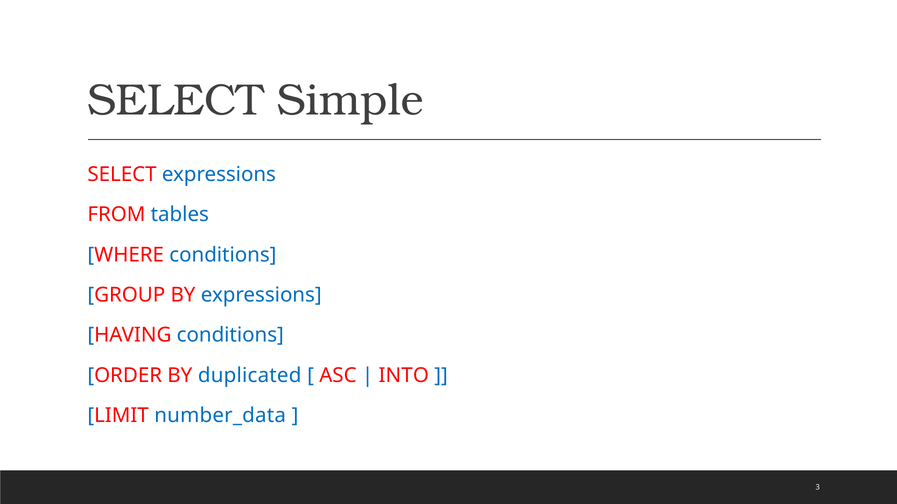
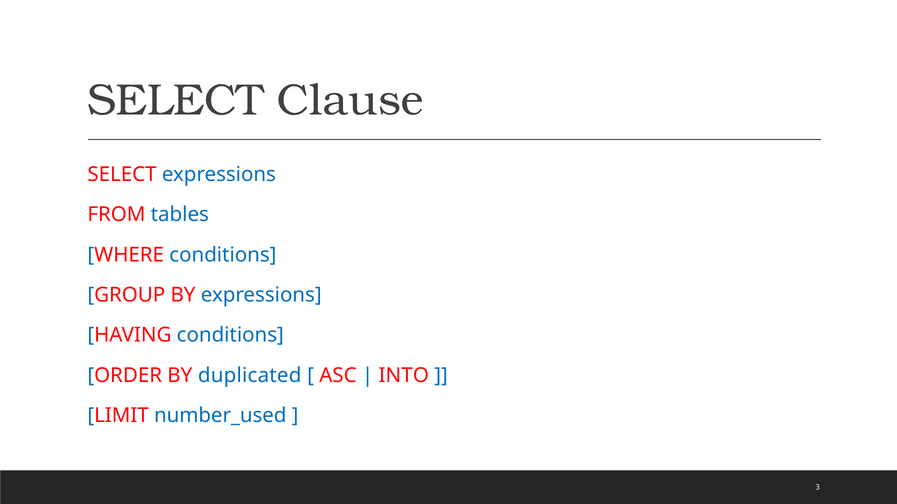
Simple: Simple -> Clause (350, 100)
number_data: number_data -> number_used (220, 416)
